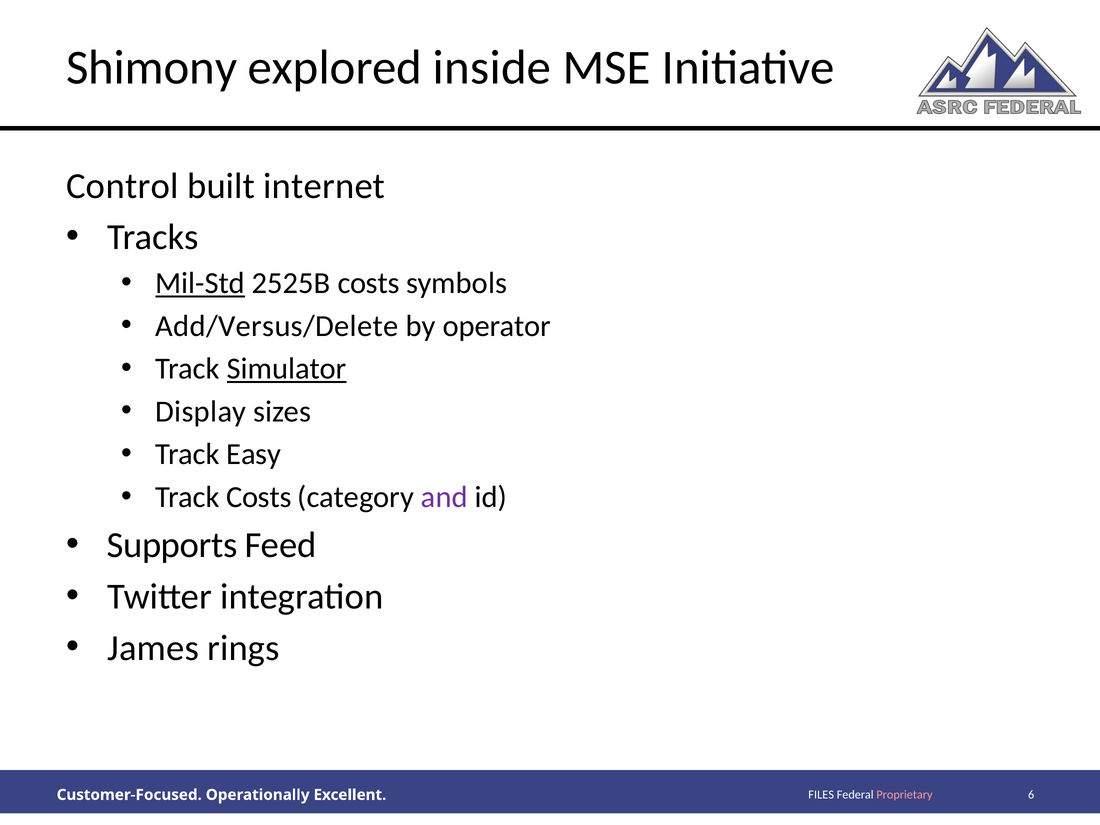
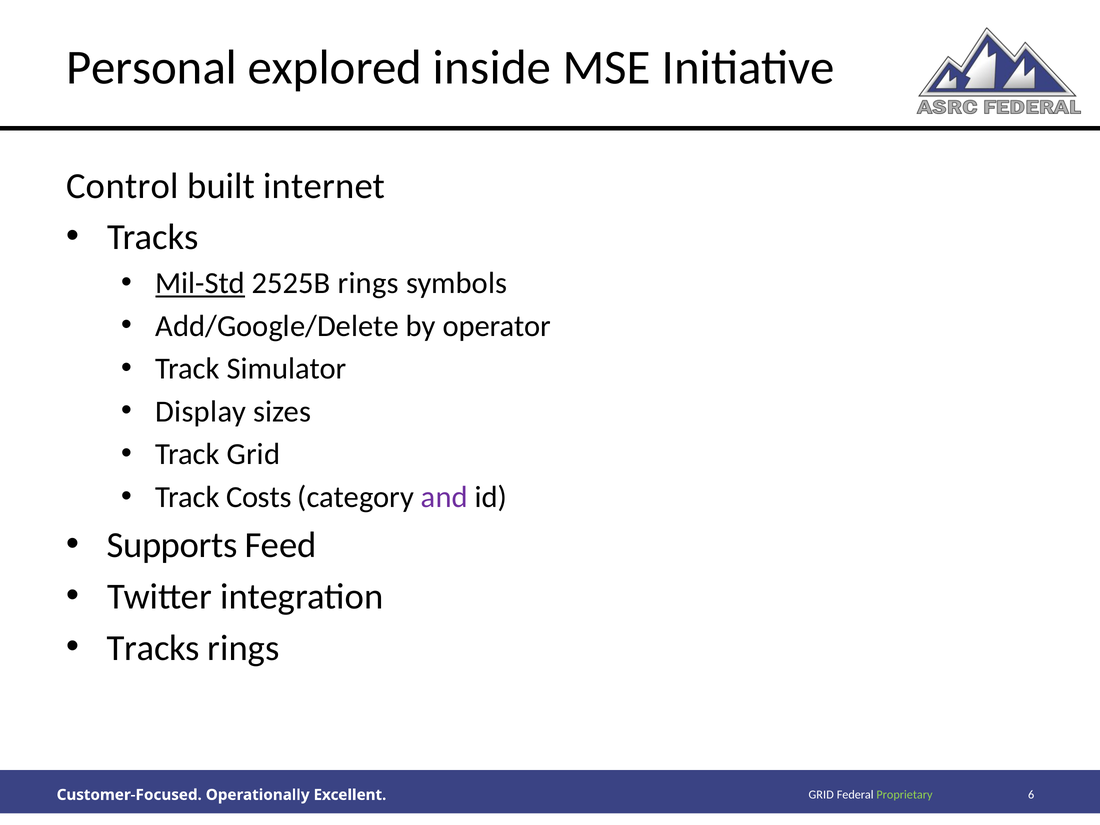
Shimony: Shimony -> Personal (152, 68)
2525B costs: costs -> rings (368, 283)
Add/Versus/Delete: Add/Versus/Delete -> Add/Google/Delete (277, 326)
Simulator underline: present -> none (287, 369)
Track Easy: Easy -> Grid (253, 454)
James: James -> Tracks (153, 648)
FILES: FILES -> GRID (821, 795)
Proprietary colour: pink -> light green (905, 795)
